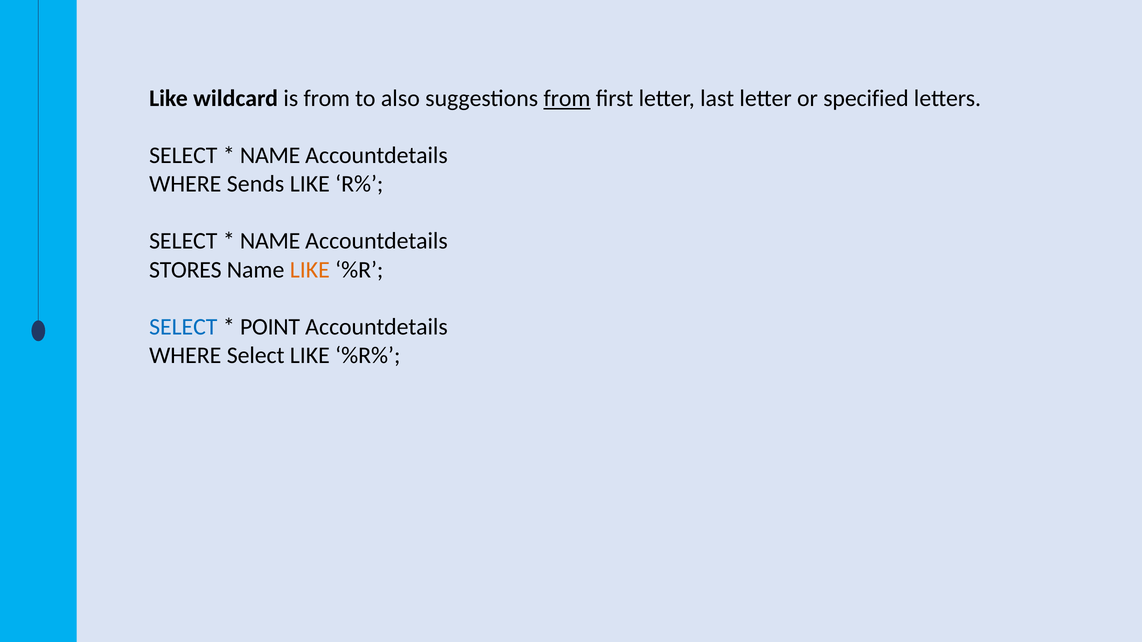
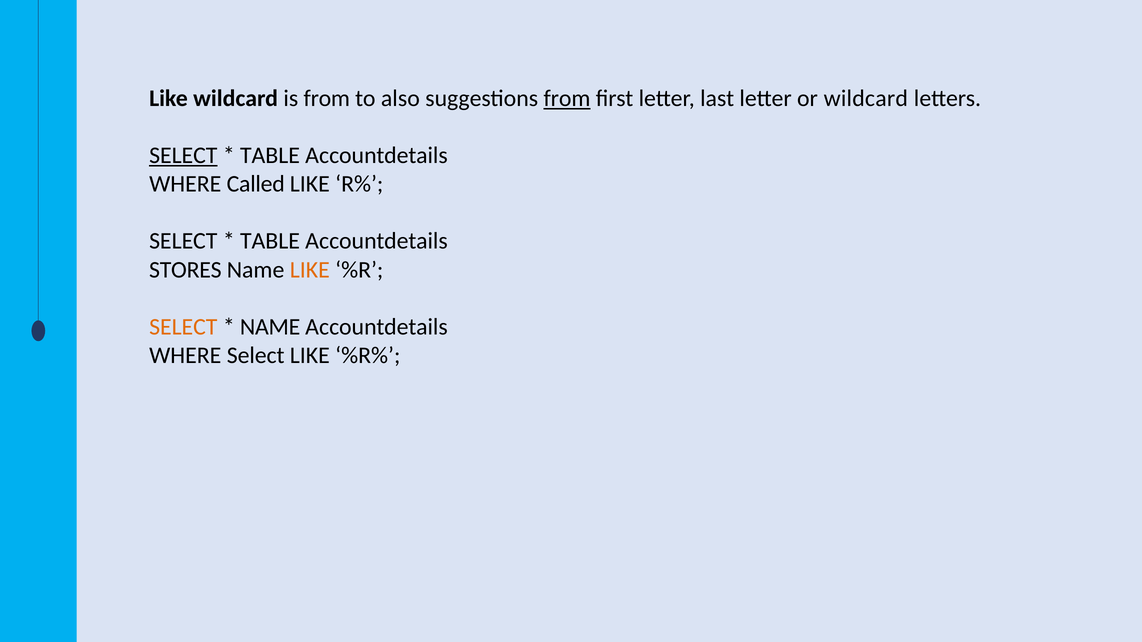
or specified: specified -> wildcard (866, 98)
SELECT underline: none -> present (183, 156)
NAME: NAME -> TABLE (270, 156)
Sends: Sends -> Called (256, 184)
NAME: NAME -> TABLE (270, 241)
SELECT colour: blue -> orange (183, 327)
POINT: POINT -> NAME (270, 327)
